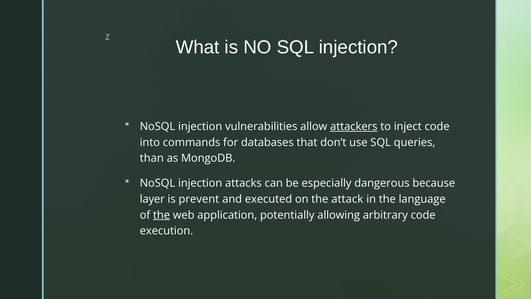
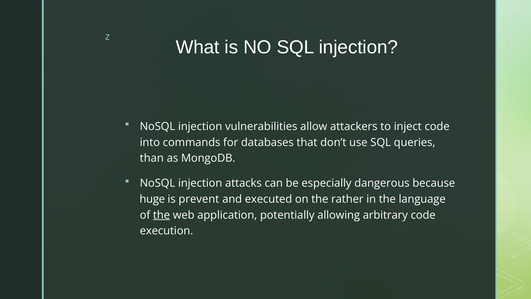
attackers underline: present -> none (354, 126)
layer: layer -> huge (152, 199)
attack: attack -> rather (347, 199)
